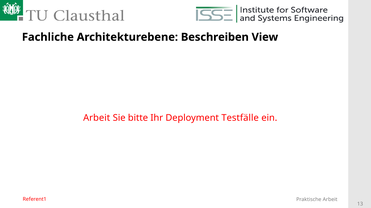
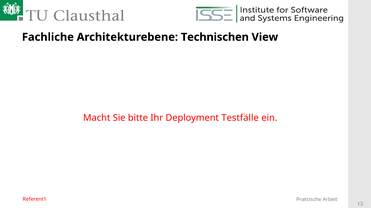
Beschreiben: Beschreiben -> Technischen (215, 37)
Arbeit: Arbeit -> Macht (97, 118)
